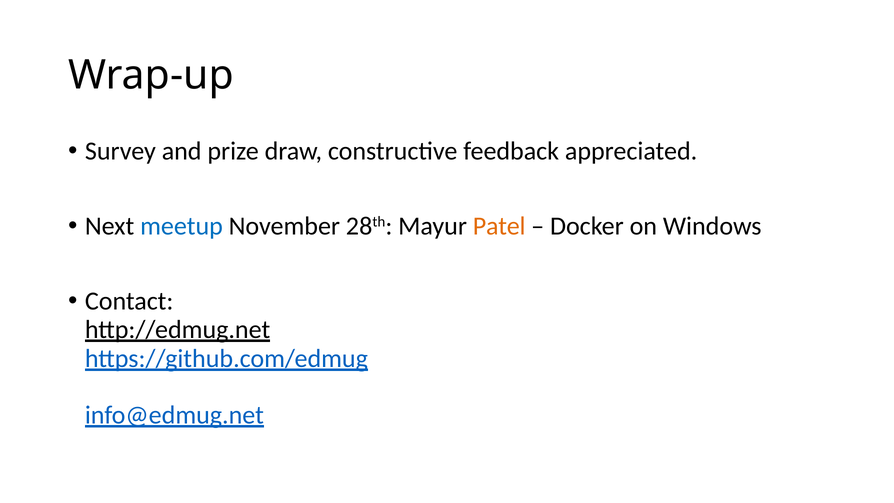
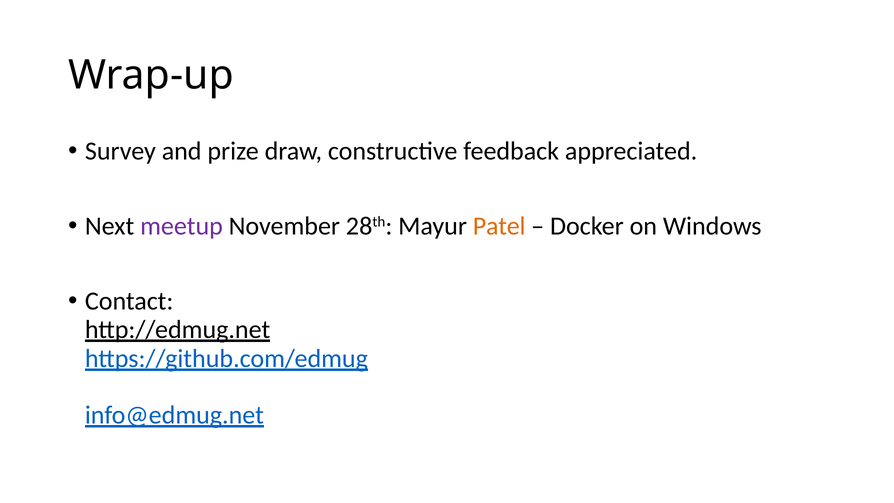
meetup colour: blue -> purple (182, 226)
